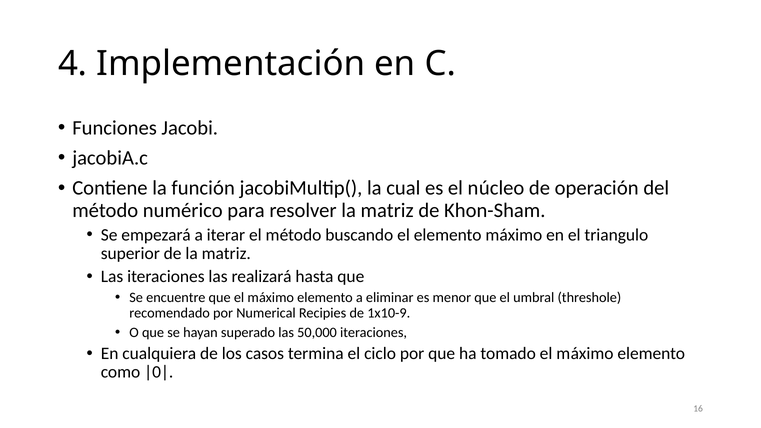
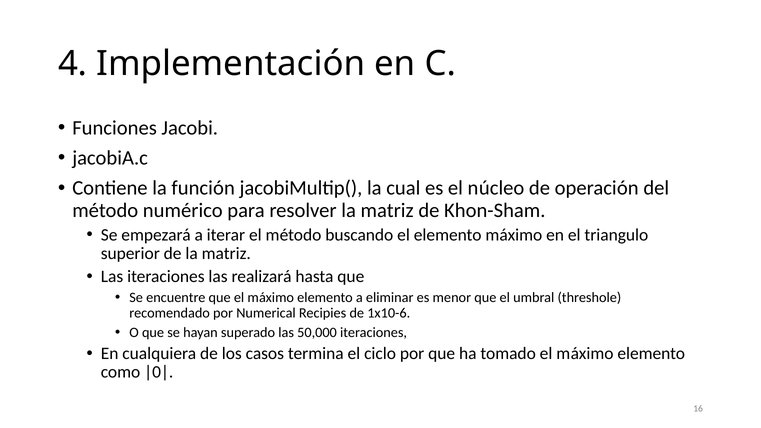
1x10-9: 1x10-9 -> 1x10-6 (389, 313)
